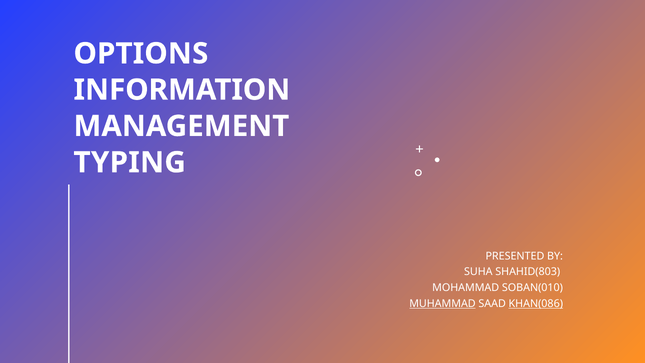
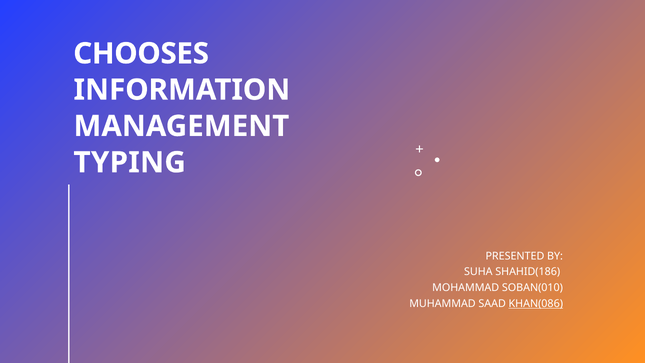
OPTIONS: OPTIONS -> CHOOSES (141, 54)
SHAHID(803: SHAHID(803 -> SHAHID(186 (528, 272)
MUHAMMAD underline: present -> none (442, 304)
